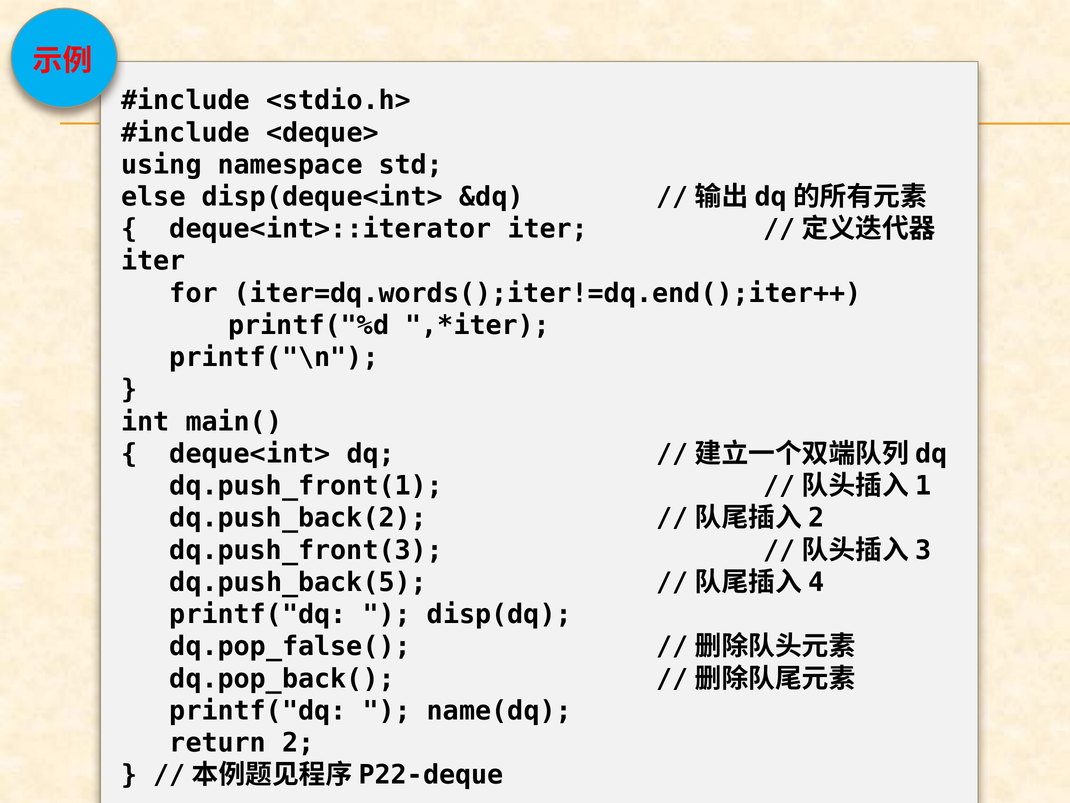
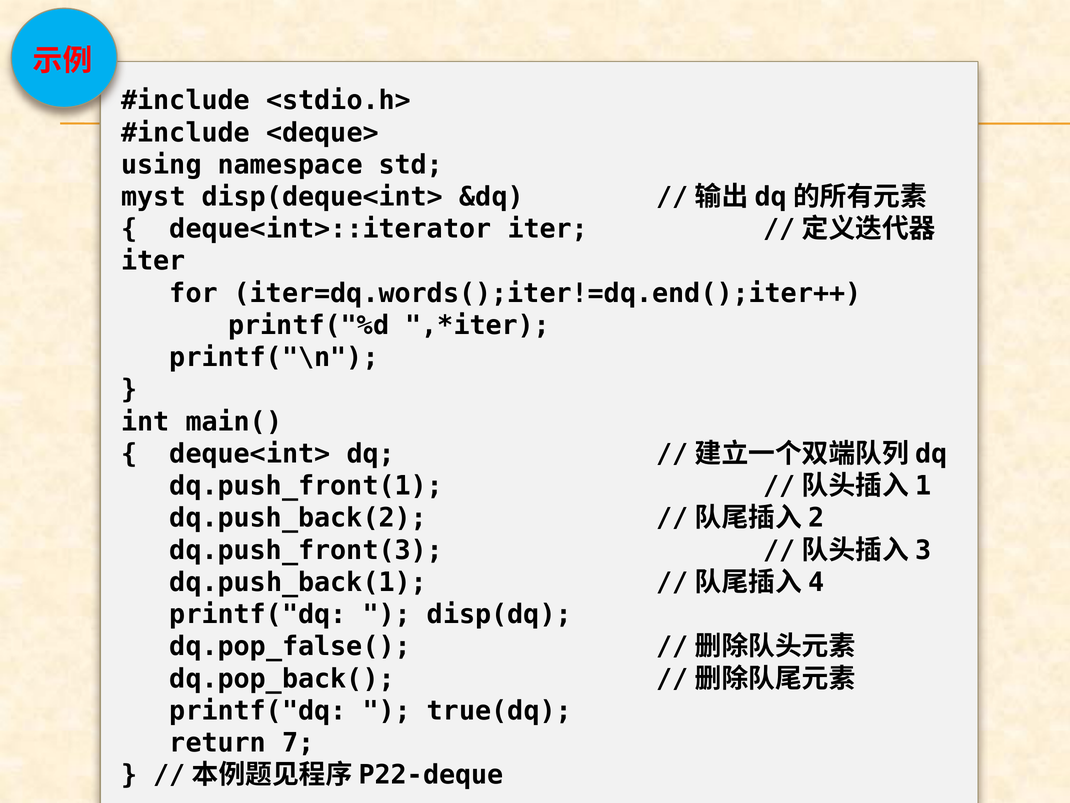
else: else -> myst (153, 197)
dq.push_back(5: dq.push_back(5 -> dq.push_back(1 (298, 582)
name(dq: name(dq -> true(dq (499, 710)
2: 2 -> 7 (298, 742)
